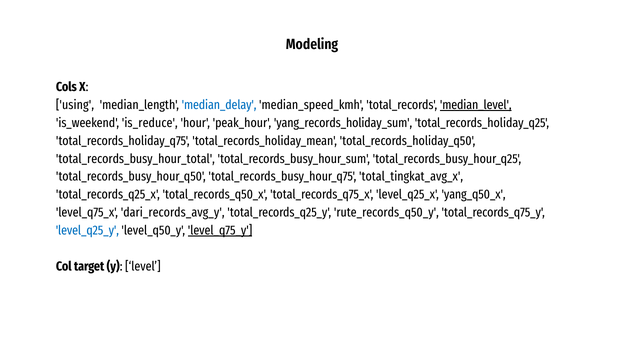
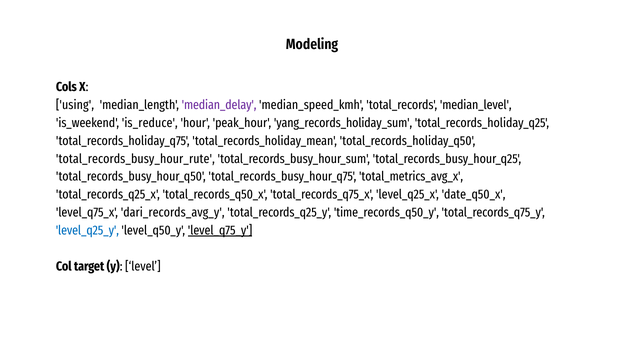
median_delay colour: blue -> purple (219, 105)
median_level underline: present -> none (476, 105)
total_records_busy_hour_total: total_records_busy_hour_total -> total_records_busy_hour_rute (135, 159)
total_tingkat_avg_x: total_tingkat_avg_x -> total_metrics_avg_x (411, 177)
yang_q50_x: yang_q50_x -> date_q50_x (474, 195)
rute_records_q50_y: rute_records_q50_y -> time_records_q50_y (386, 213)
